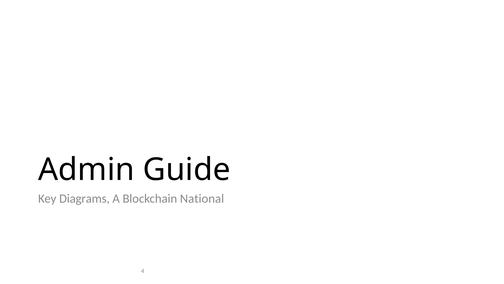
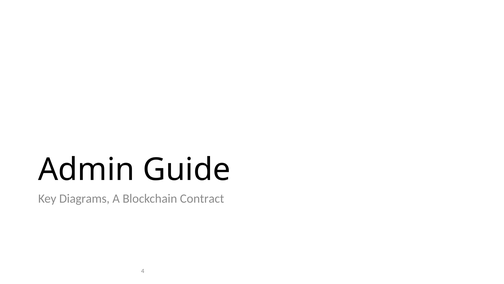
National: National -> Contract (202, 198)
